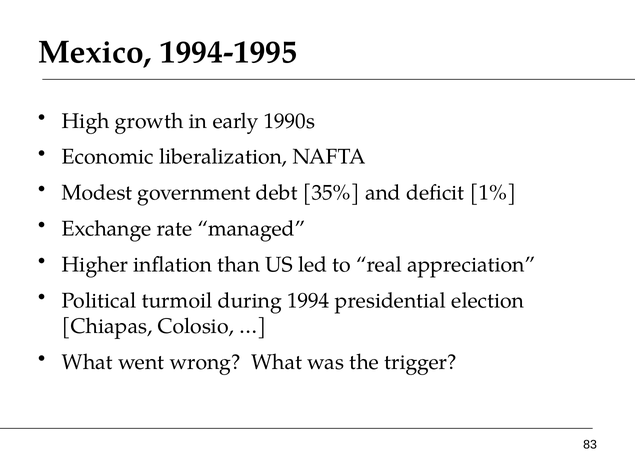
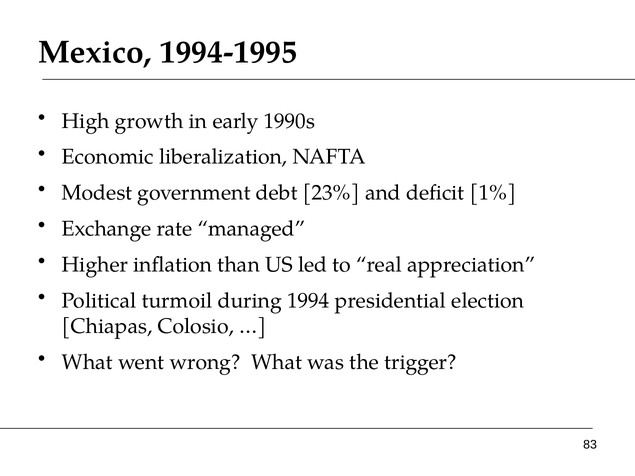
35%: 35% -> 23% (331, 193)
